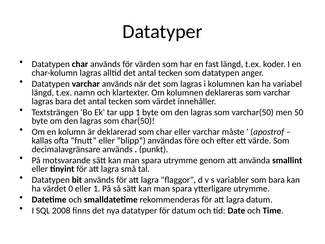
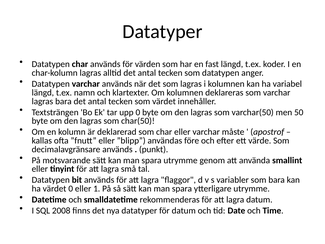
upp 1: 1 -> 0 (138, 112)
